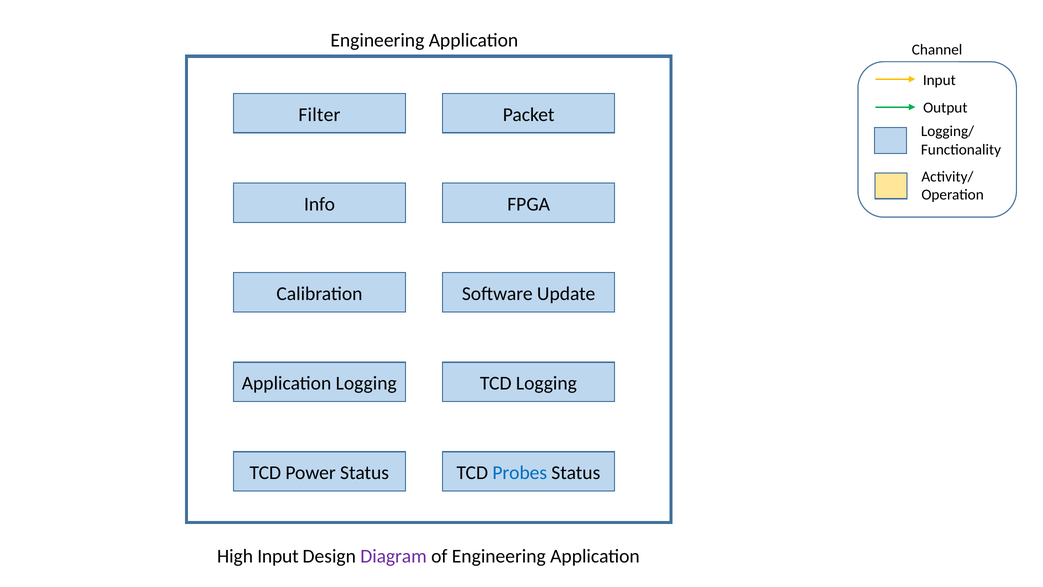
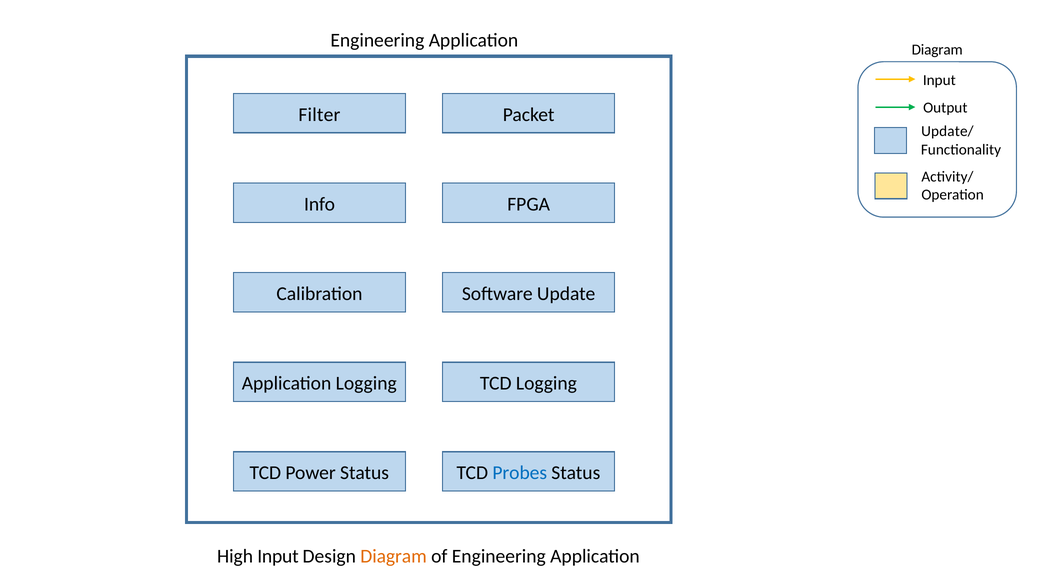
Channel: Channel -> Diagram (937, 50)
Logging/: Logging/ -> Update/ (947, 131)
Diagram colour: purple -> orange (394, 556)
